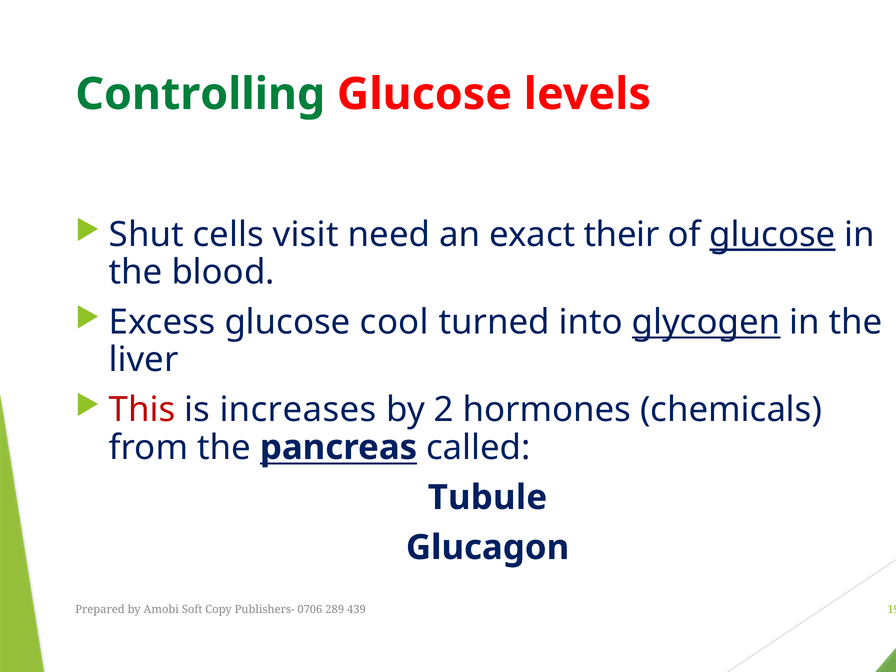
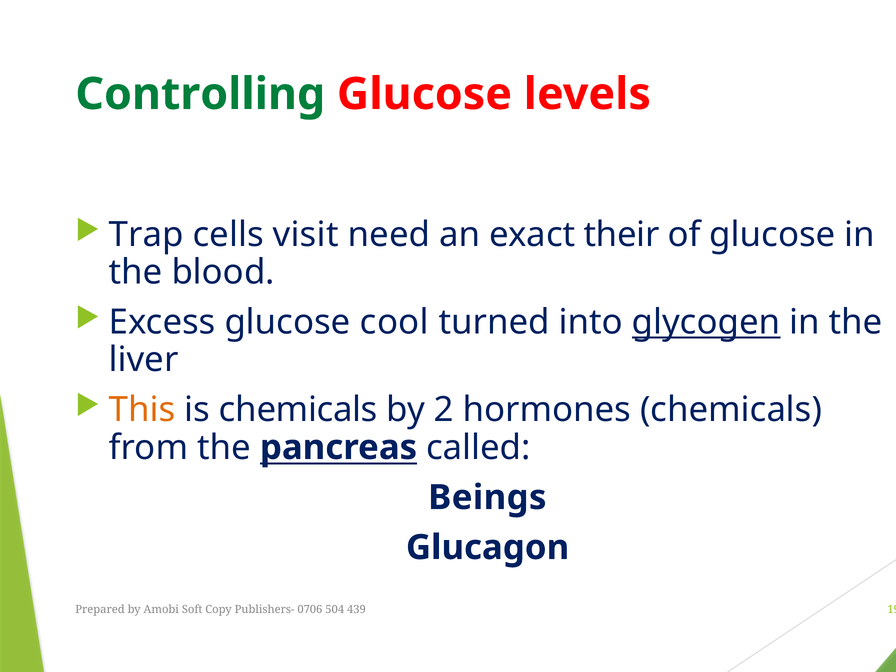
Shut: Shut -> Trap (146, 235)
glucose underline: present -> none (772, 235)
This colour: red -> orange (142, 410)
is increases: increases -> chemicals (298, 410)
Tubule: Tubule -> Beings (487, 498)
289: 289 -> 504 (335, 610)
